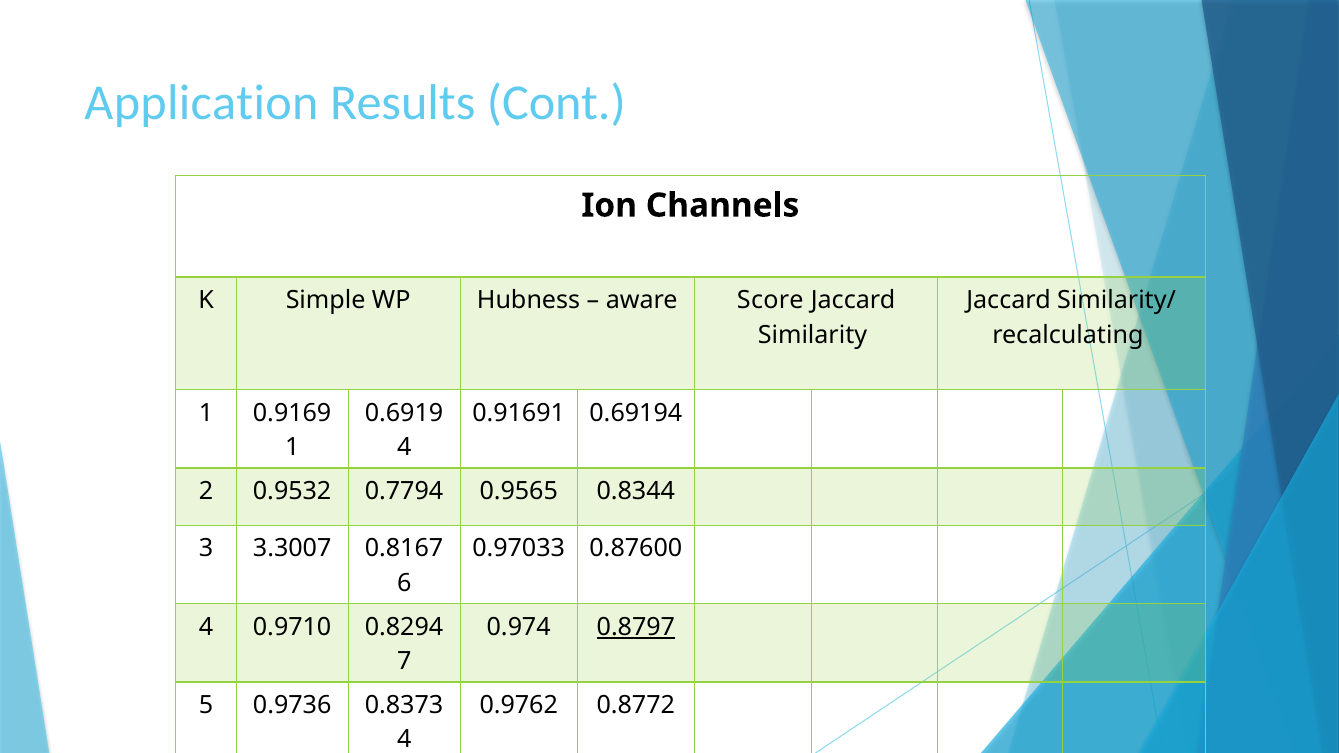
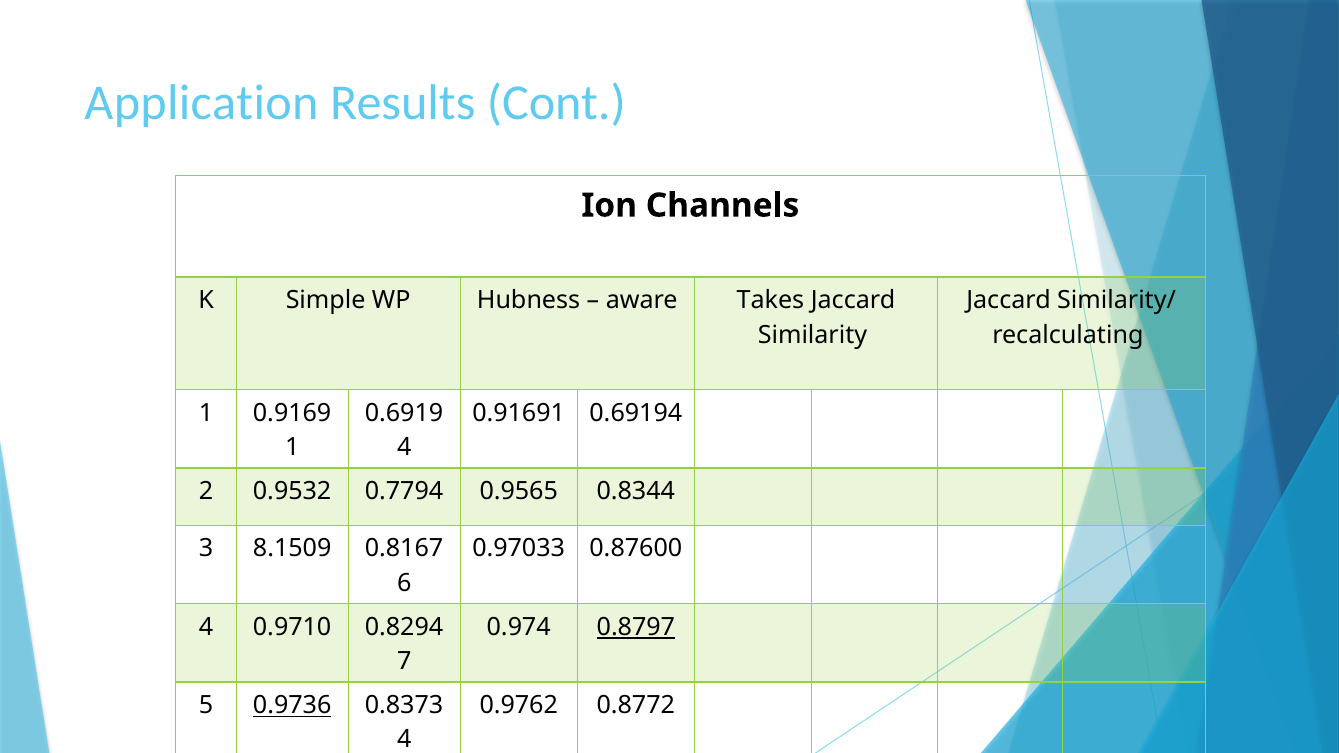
Score: Score -> Takes (770, 301)
3.3007: 3.3007 -> 8.1509 (292, 549)
0.9736 underline: none -> present (292, 706)
